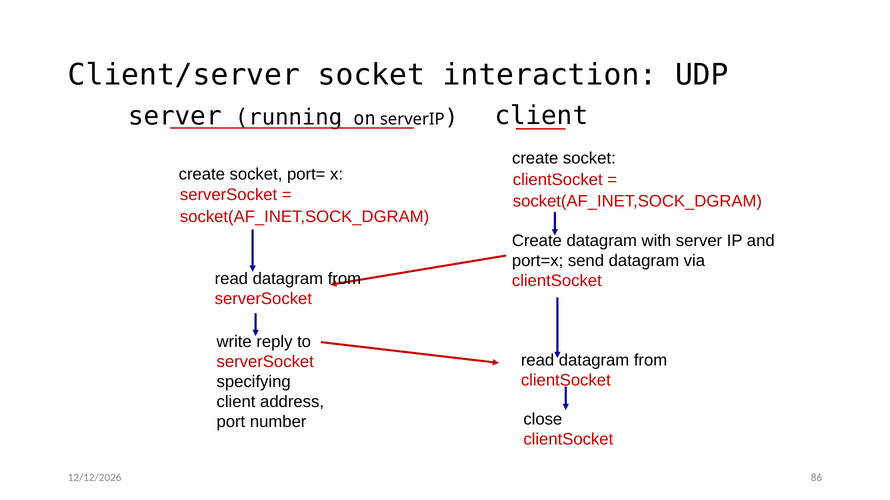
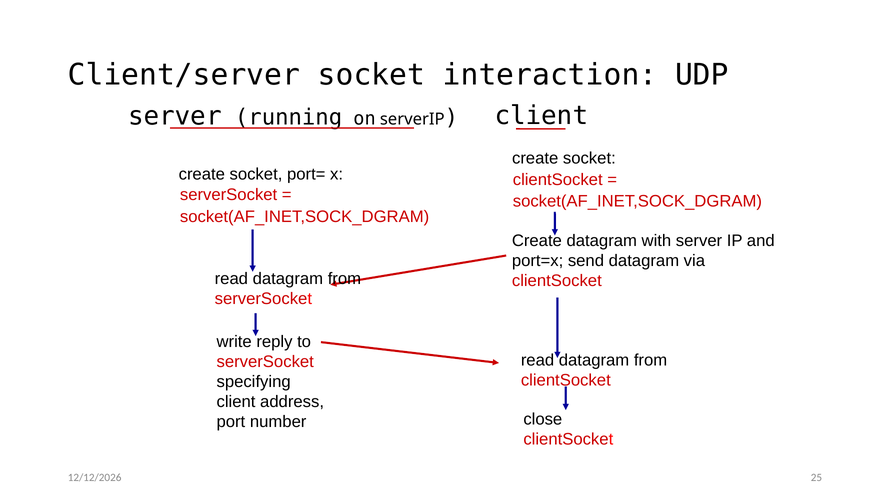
86: 86 -> 25 (816, 478)
